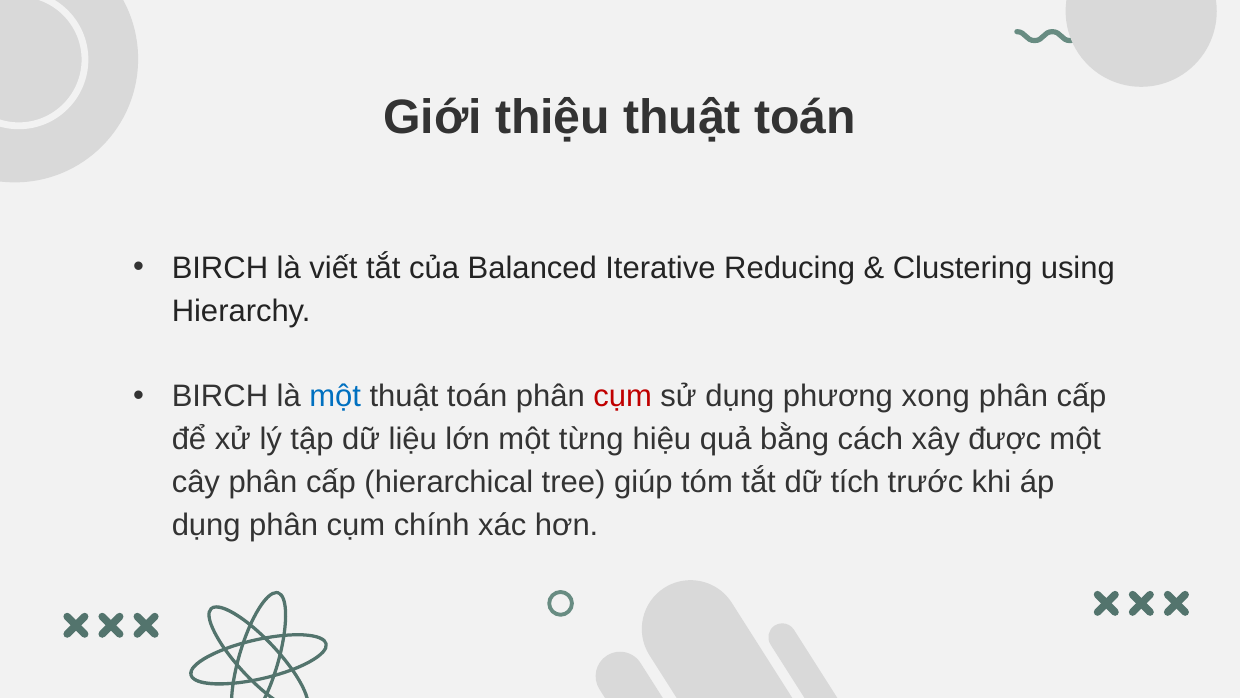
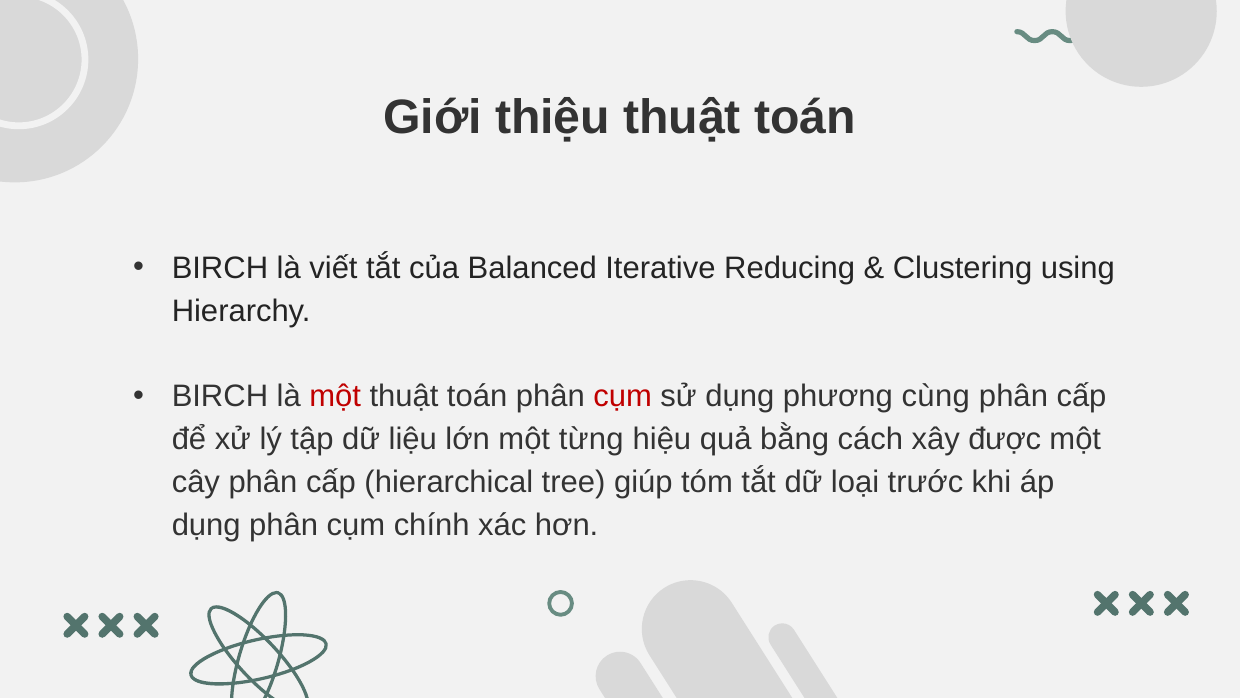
một colour: blue -> red (335, 396)
xong: xong -> cùng (936, 396)
tích: tích -> loại (855, 482)
